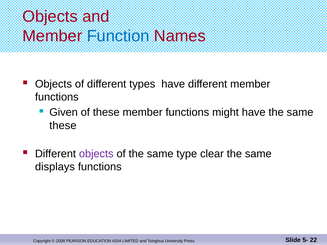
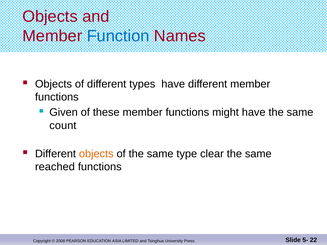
these: these -> count (63, 126)
objects colour: purple -> orange (96, 154)
displays: displays -> reached (55, 167)
